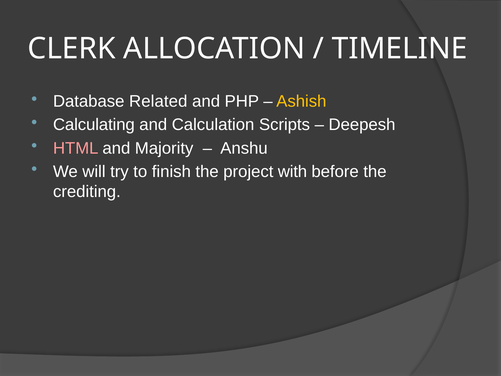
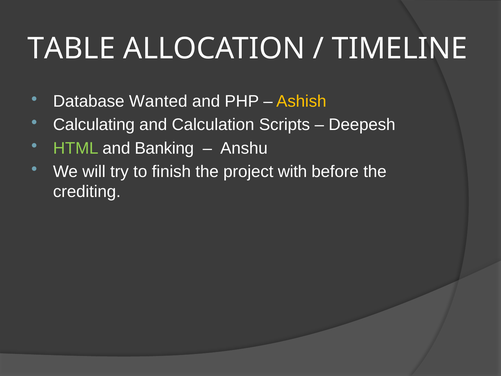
CLERK: CLERK -> TABLE (71, 48)
Related: Related -> Wanted (158, 101)
HTML colour: pink -> light green (76, 148)
Majority: Majority -> Banking (164, 148)
